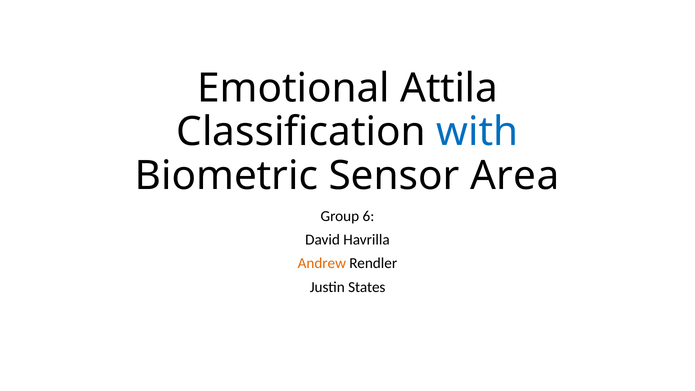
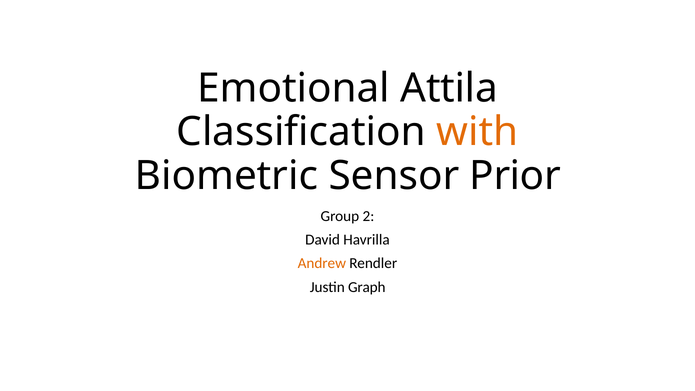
with colour: blue -> orange (477, 132)
Area: Area -> Prior (515, 176)
6: 6 -> 2 (369, 216)
States: States -> Graph (367, 287)
